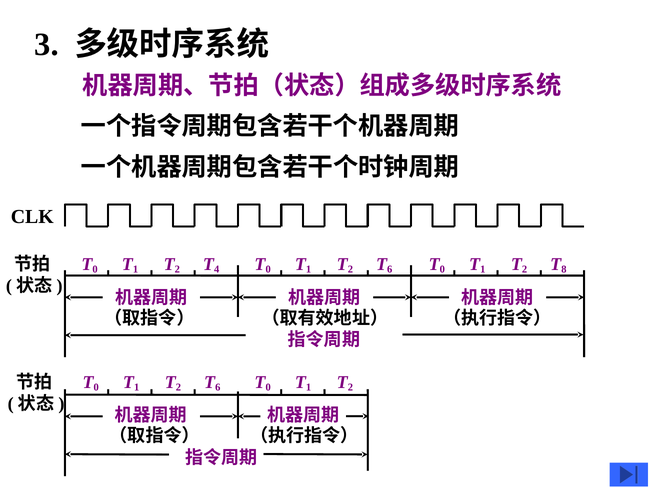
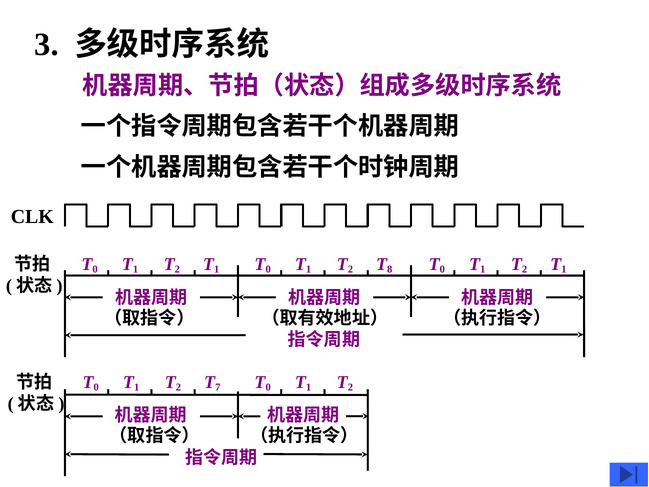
4: 4 -> 1 (217, 269)
6: 6 -> 8 (390, 269)
8: 8 -> 1 (564, 269)
6: 6 -> 7 (218, 387)
